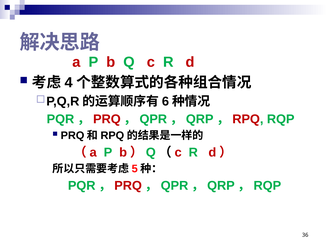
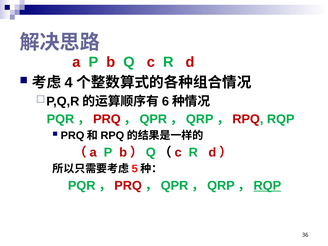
RQP underline: none -> present (267, 186)
